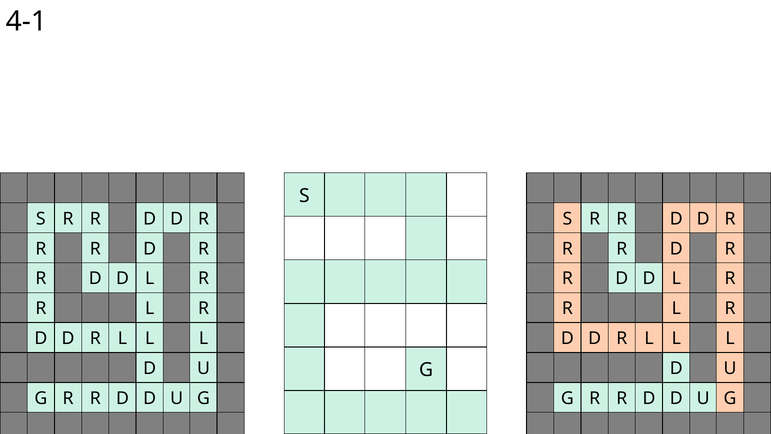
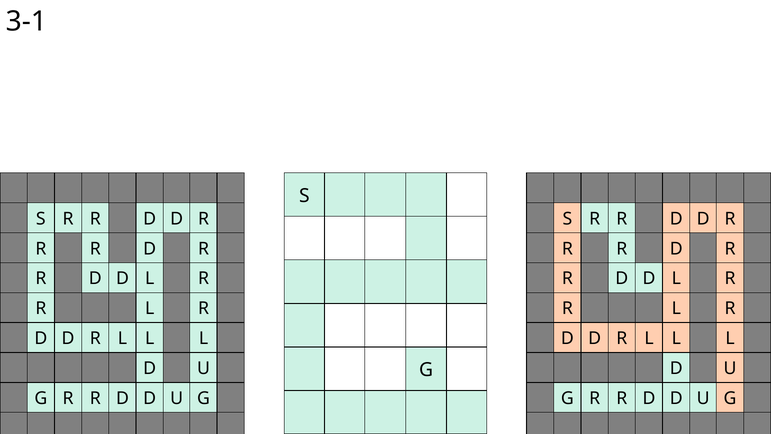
4-1: 4-1 -> 3-1 (26, 22)
